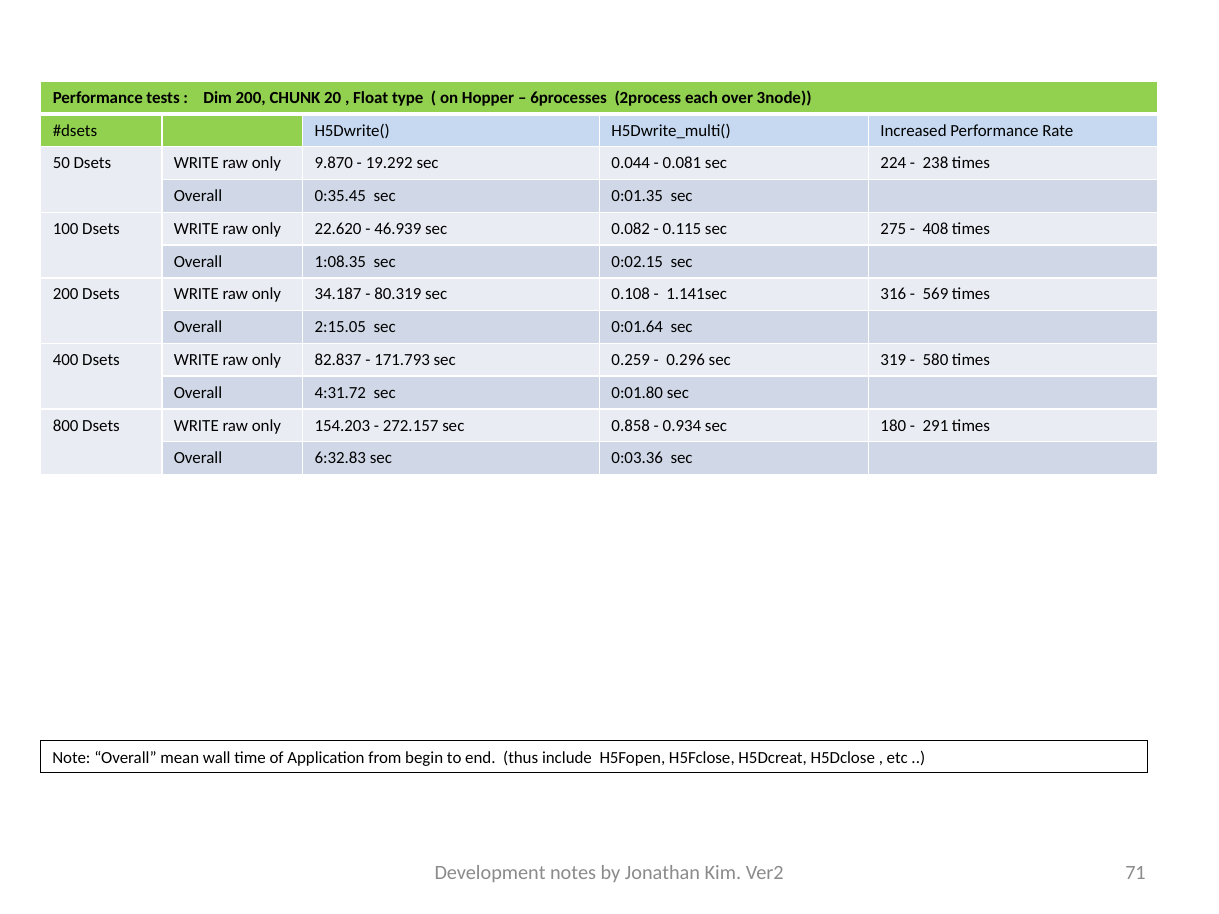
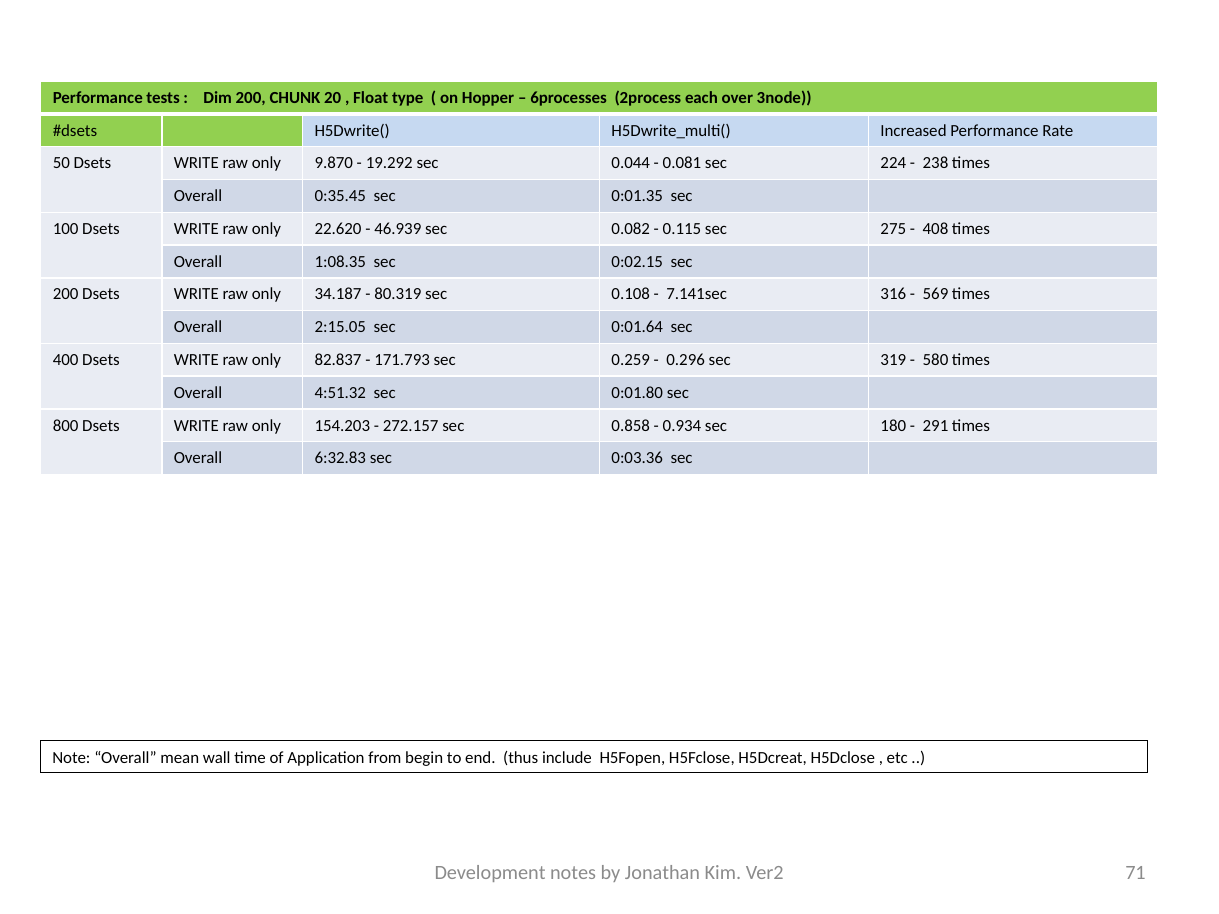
1.141sec: 1.141sec -> 7.141sec (697, 294)
4:31.72: 4:31.72 -> 4:51.32 (340, 393)
